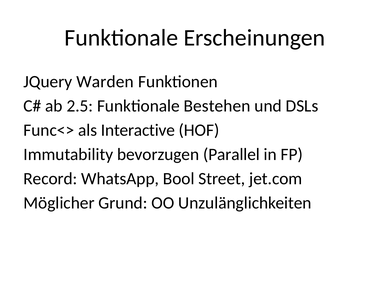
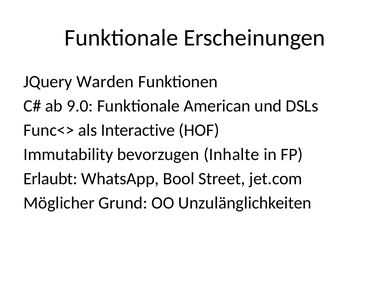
2.5: 2.5 -> 9.0 (80, 106)
Bestehen: Bestehen -> American (217, 106)
Parallel: Parallel -> Inhalte (231, 155)
Record: Record -> Erlaubt (50, 179)
